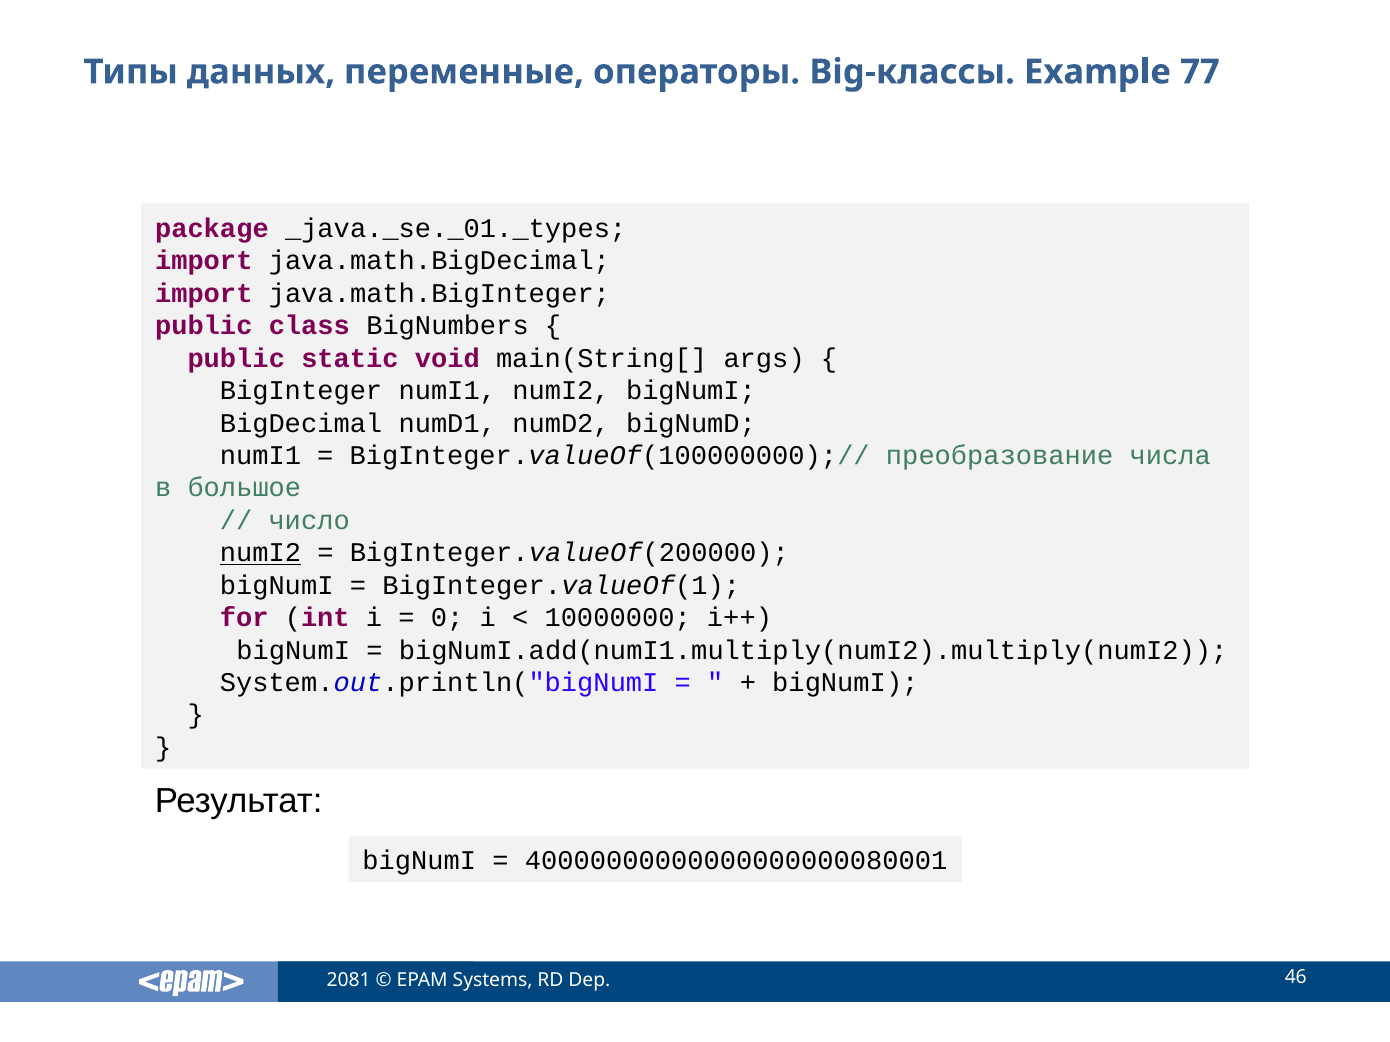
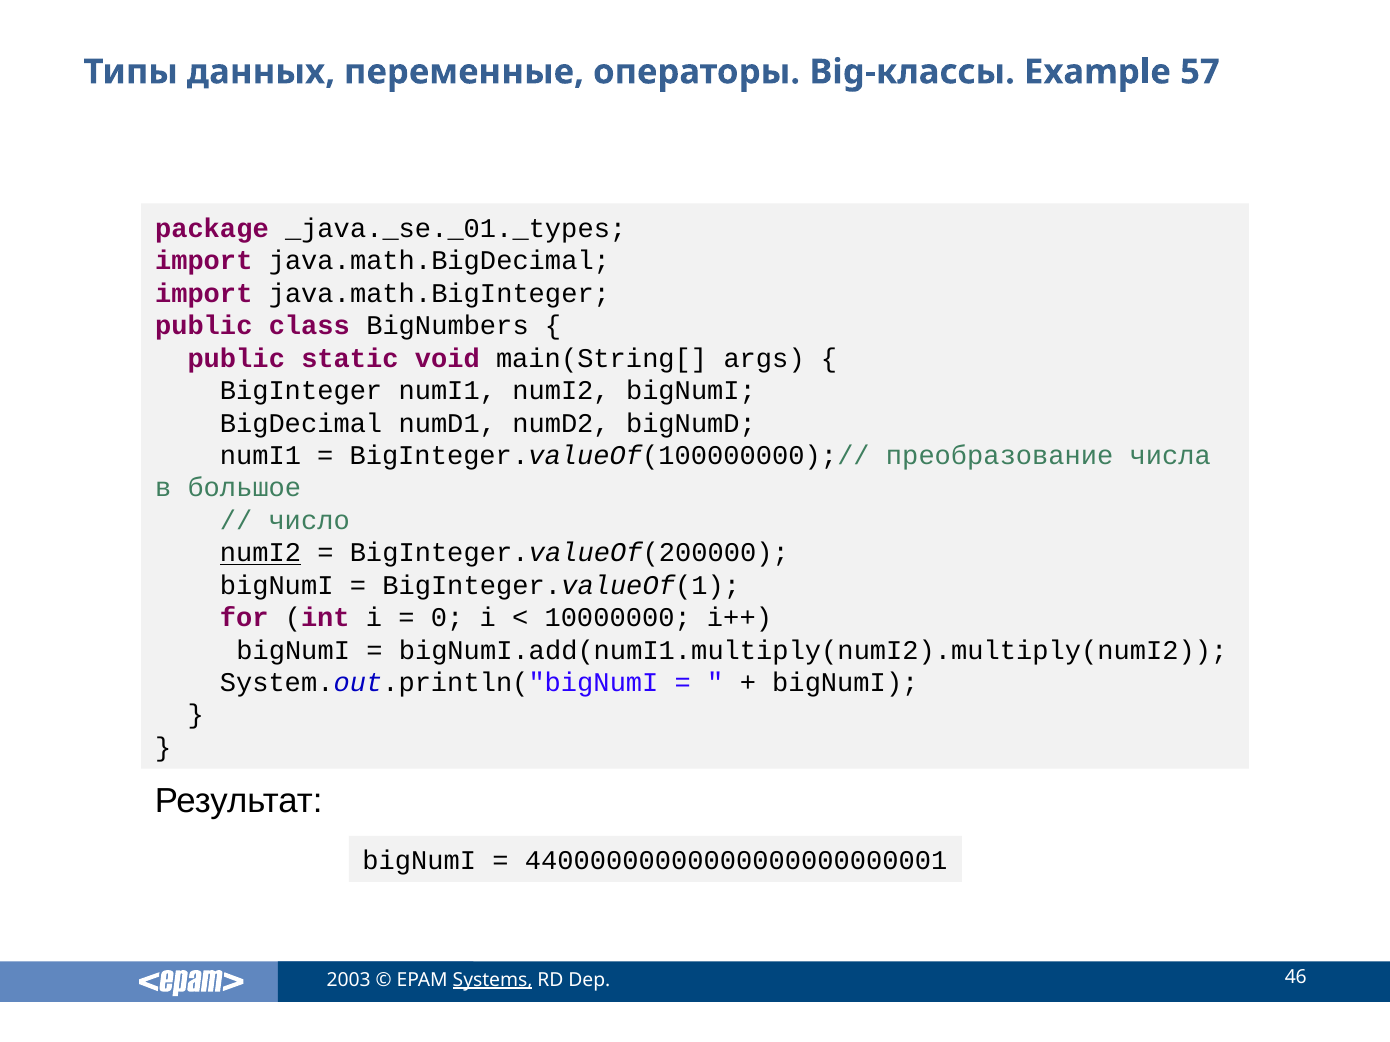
77: 77 -> 57 (1200, 72)
40000000000000000000080001: 40000000000000000000080001 -> 44000000000000000000000001 (736, 861)
2081: 2081 -> 2003 (349, 980)
Systems underline: none -> present (493, 980)
